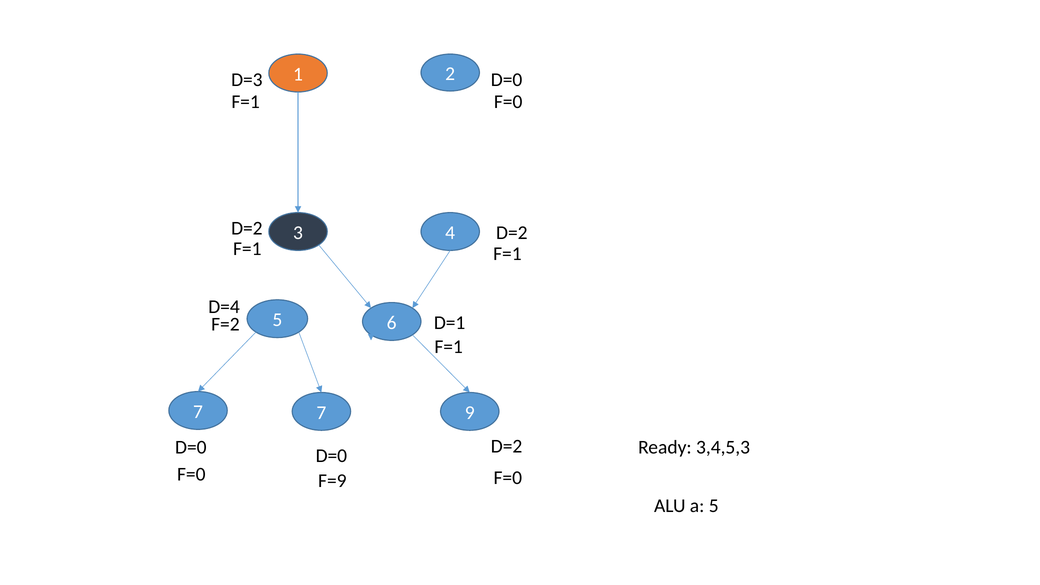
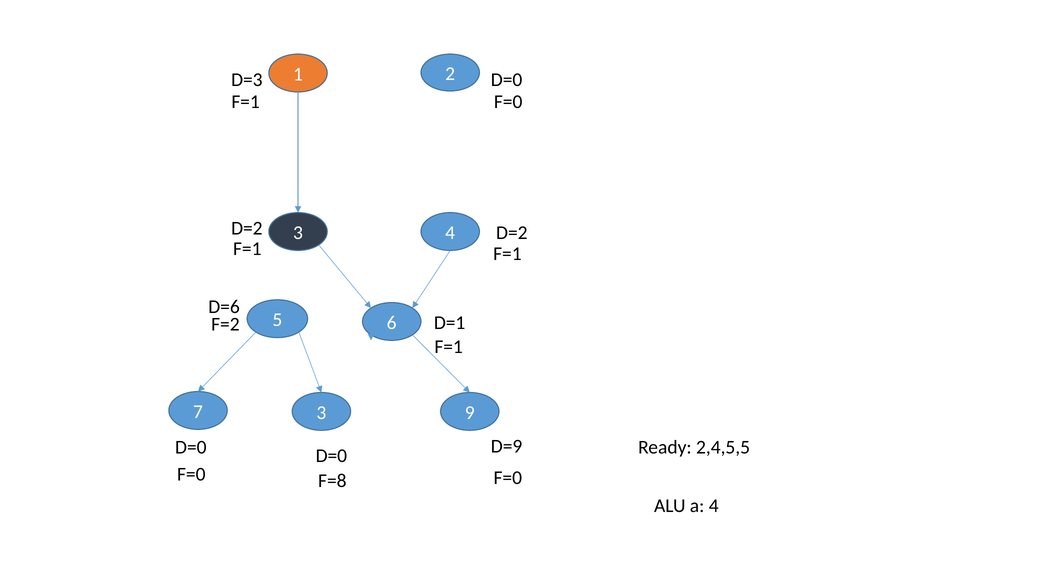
D=4: D=4 -> D=6 (224, 307)
7 7: 7 -> 3 (321, 413)
D=2: D=2 -> D=9 (507, 446)
3,4,5,3: 3,4,5,3 -> 2,4,5,5 (723, 447)
F=9: F=9 -> F=8 (332, 481)
a 5: 5 -> 4 (714, 506)
